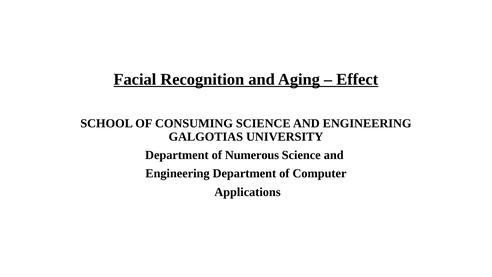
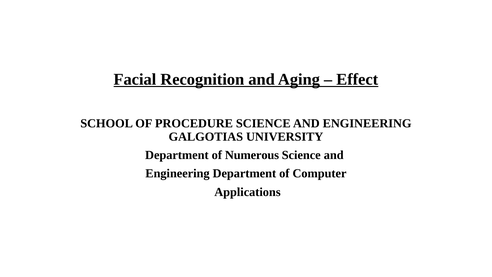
CONSUMING: CONSUMING -> PROCEDURE (194, 123)
